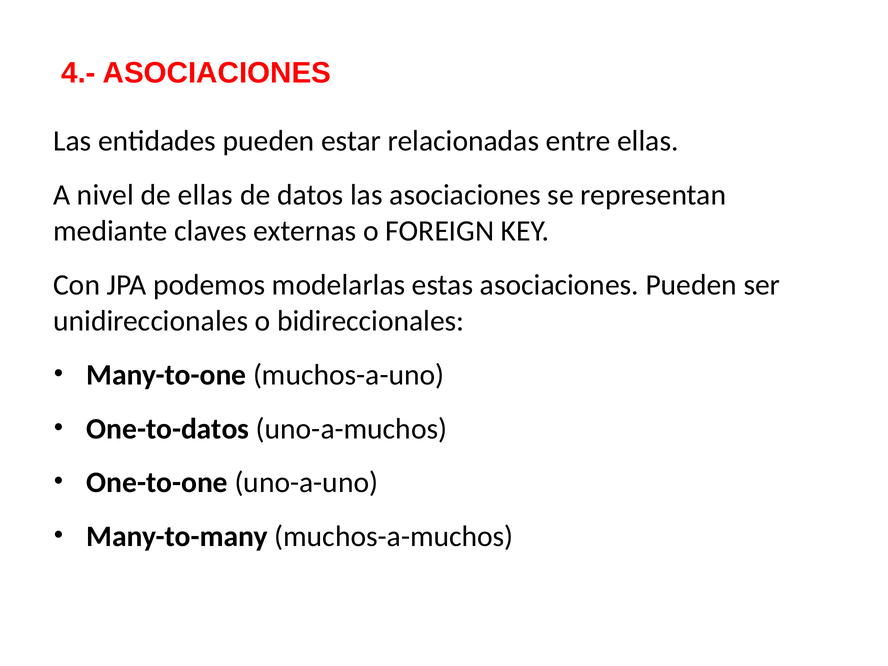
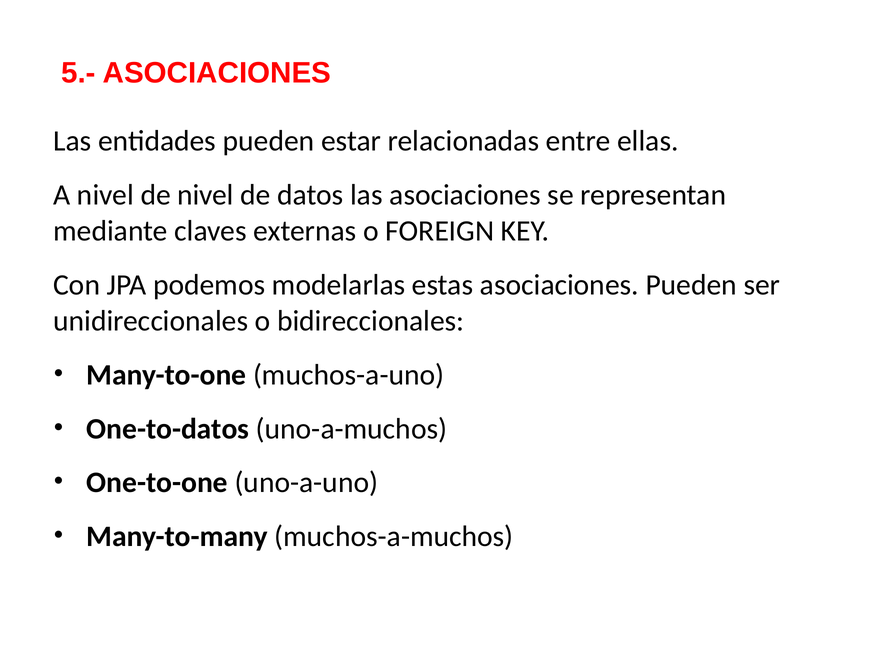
4.-: 4.- -> 5.- (78, 73)
de ellas: ellas -> nivel (206, 195)
